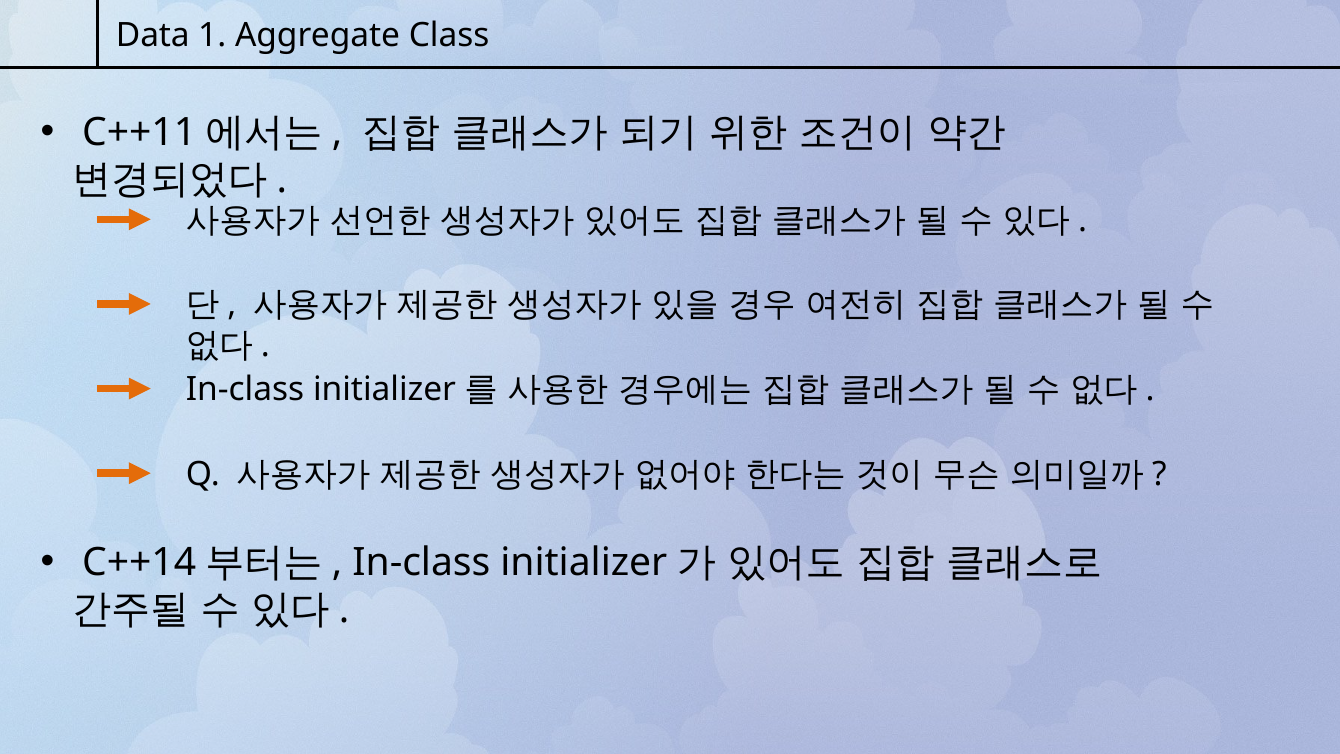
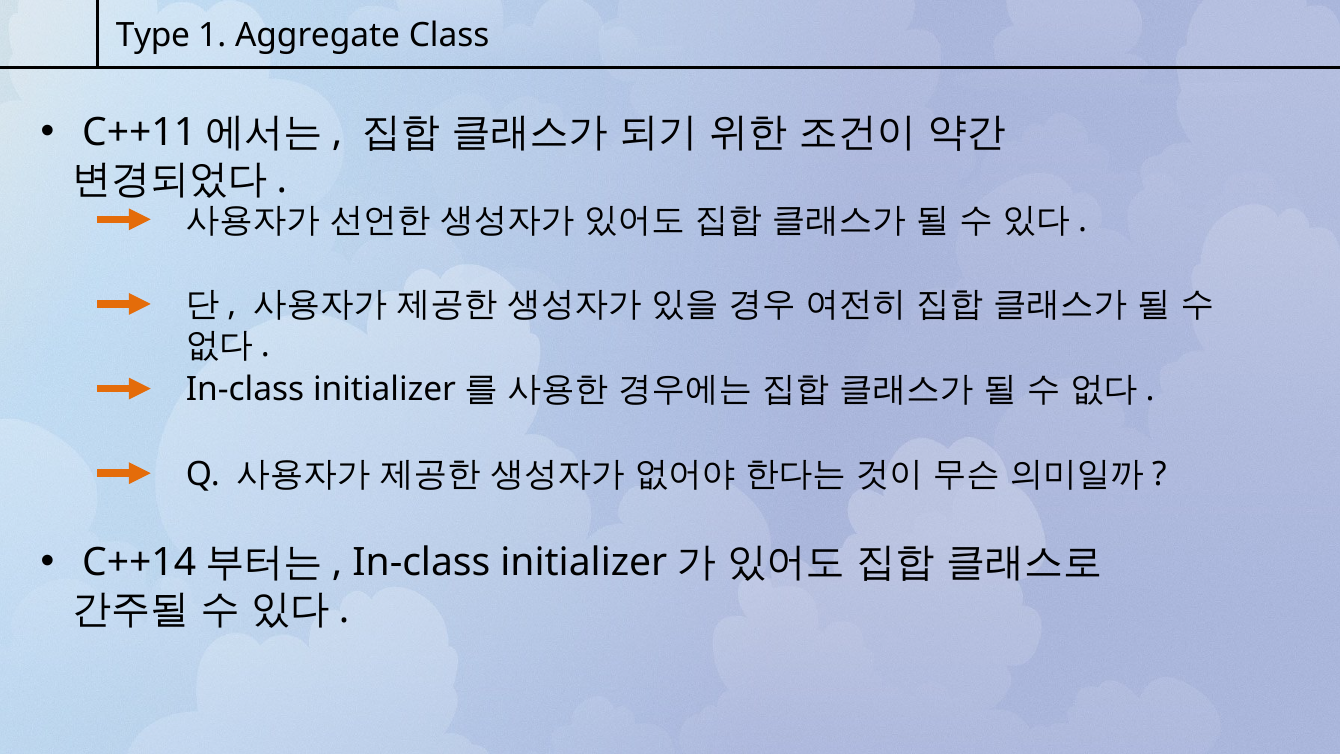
Data: Data -> Type (153, 36)
